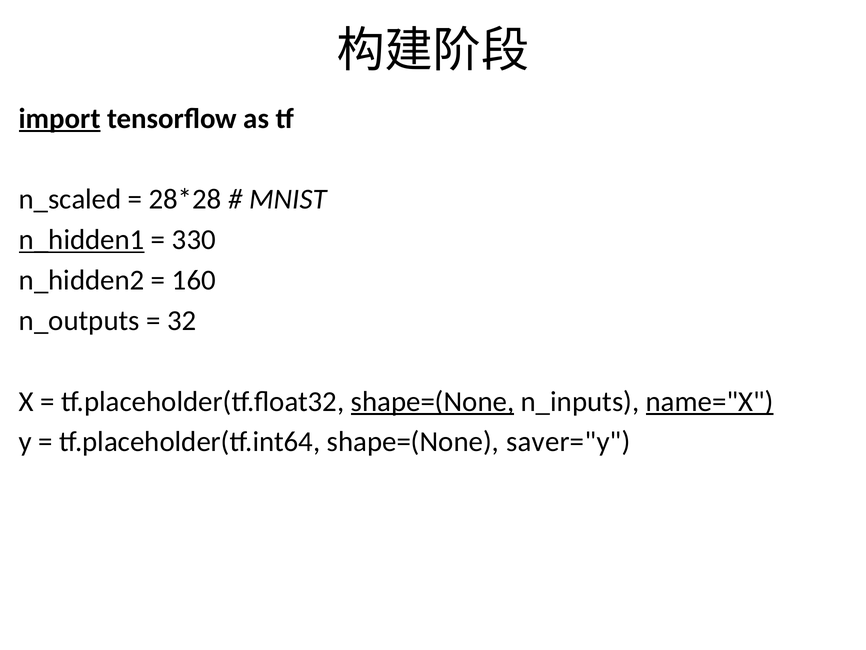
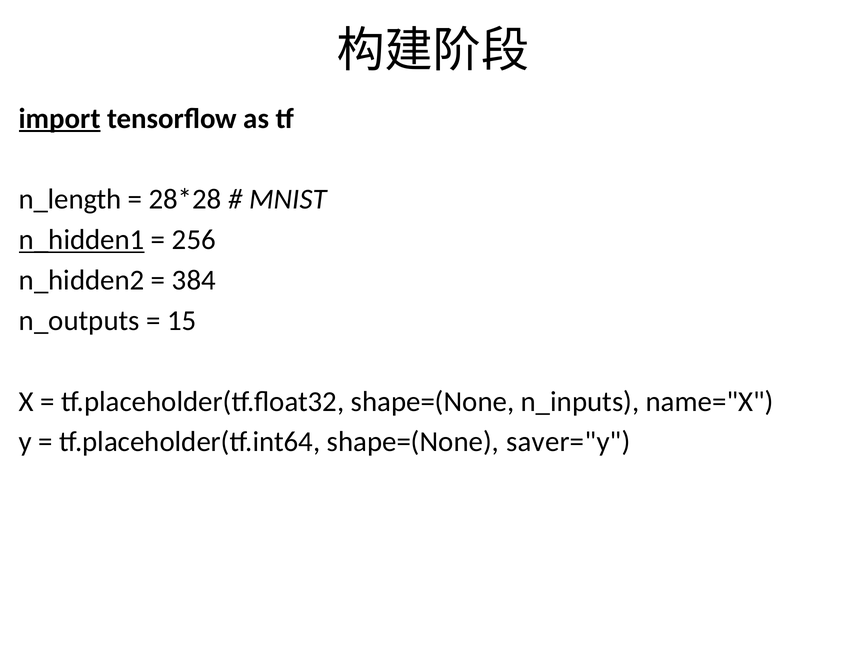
n_scaled: n_scaled -> n_length (70, 199)
330: 330 -> 256 (194, 240)
160: 160 -> 384 (194, 280)
32: 32 -> 15 (182, 320)
shape=(None underline: present -> none (433, 401)
name="X underline: present -> none (710, 401)
